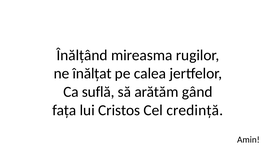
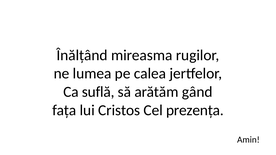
înălțat: înălțat -> lumea (92, 74)
credință: credință -> prezența (195, 110)
